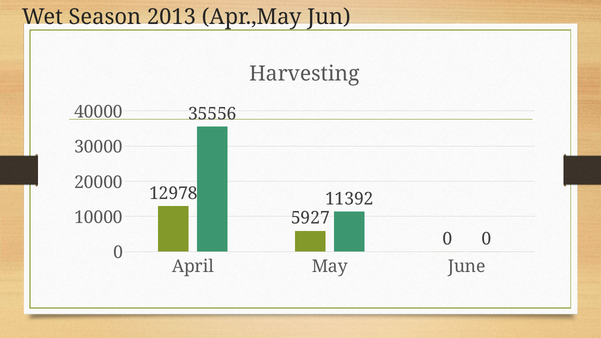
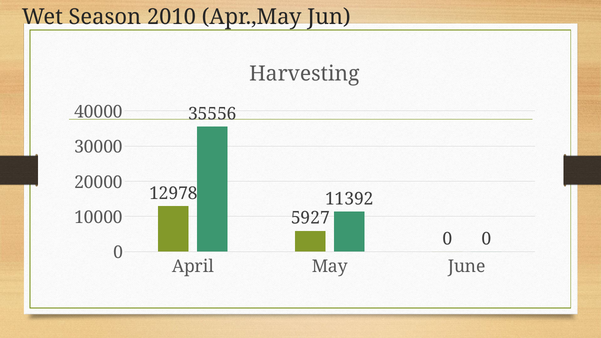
2013: 2013 -> 2010 (171, 17)
